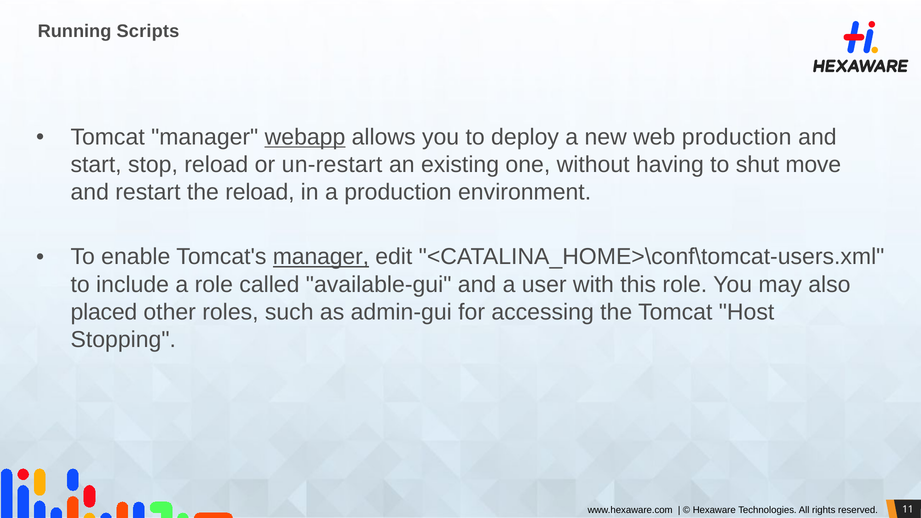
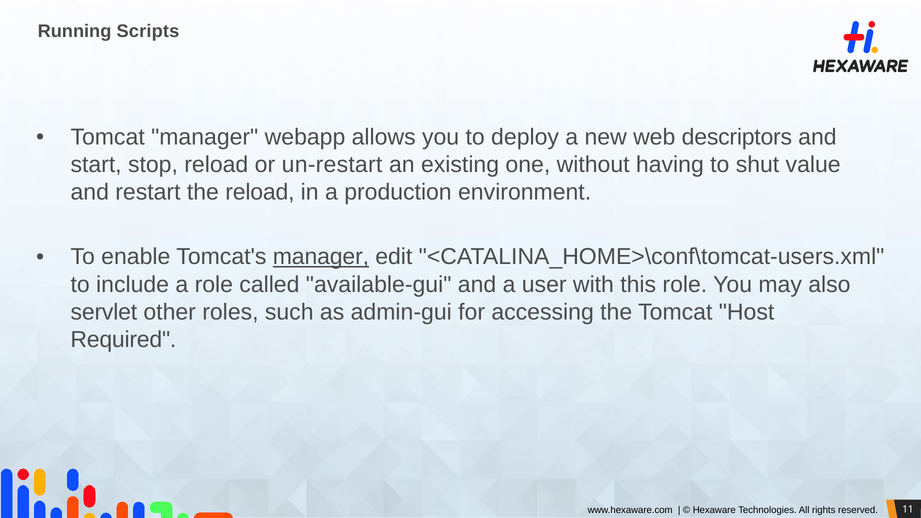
webapp underline: present -> none (305, 137)
web production: production -> descriptors (737, 137)
move: move -> value (813, 165)
placed: placed -> servlet (104, 312)
Stopping: Stopping -> Required (123, 340)
